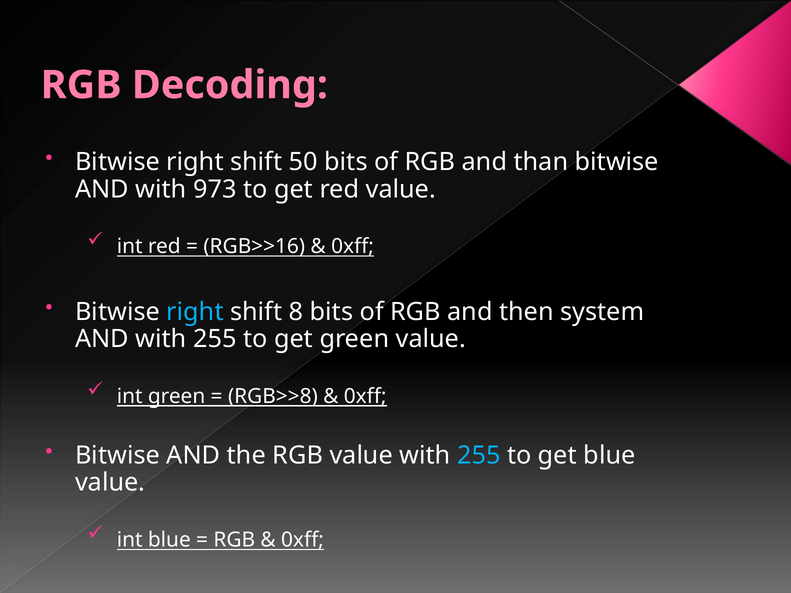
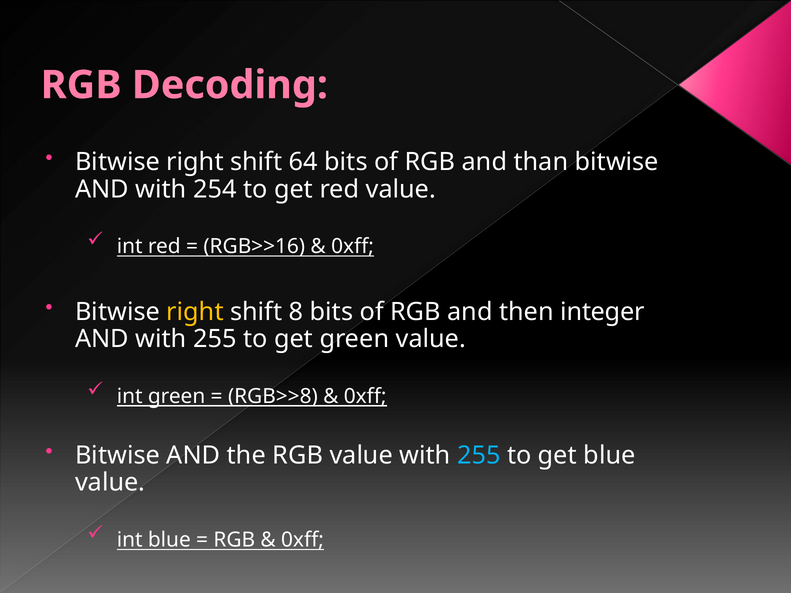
50: 50 -> 64 (303, 162)
973: 973 -> 254 (215, 189)
right colour: light blue -> yellow (195, 312)
system: system -> integer (602, 312)
